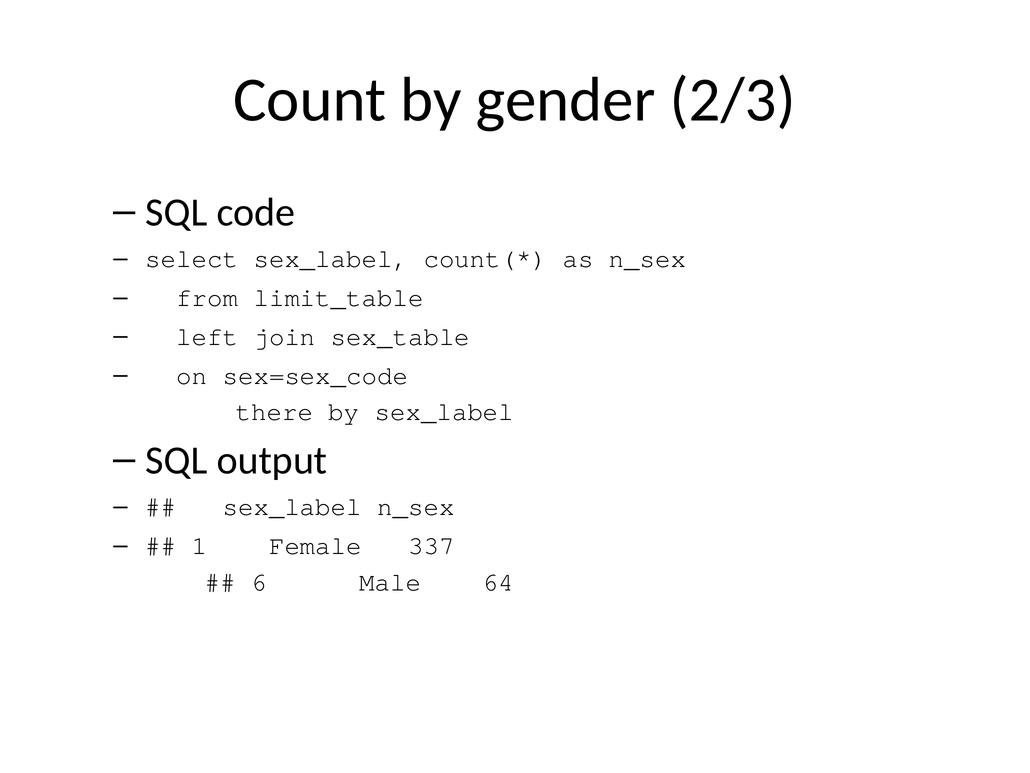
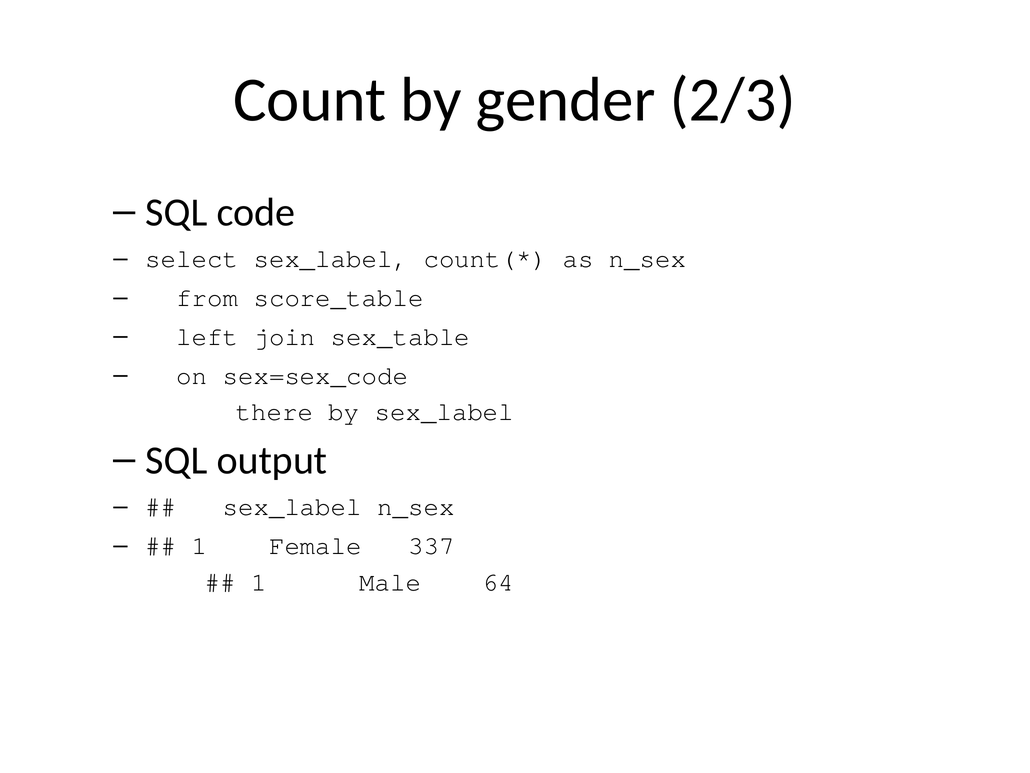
limit_table: limit_table -> score_table (339, 298)
6: 6 -> 1 (259, 582)
